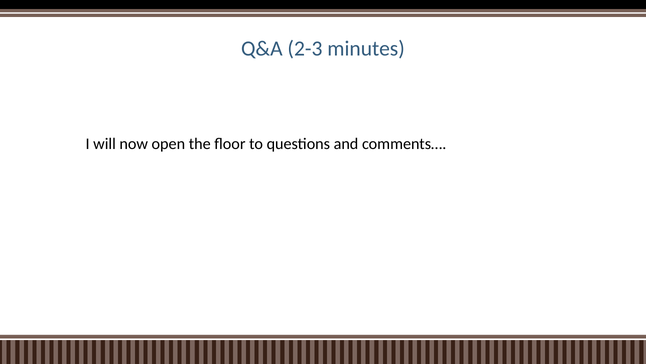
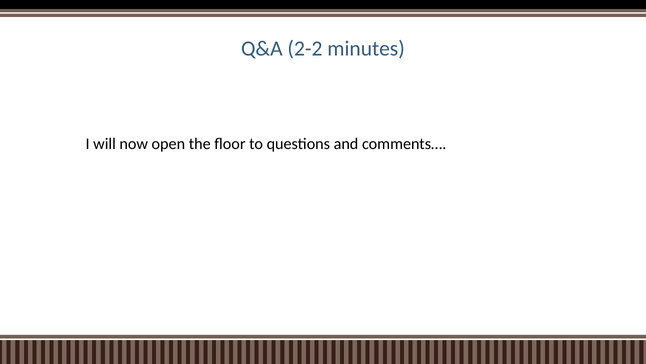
2-3: 2-3 -> 2-2 (305, 49)
